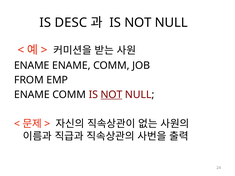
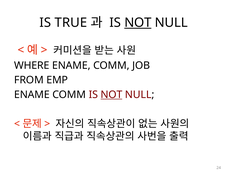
DESC: DESC -> TRUE (71, 23)
NOT underline: none -> present (138, 23)
ENAME: ENAME -> WHERE (32, 65)
